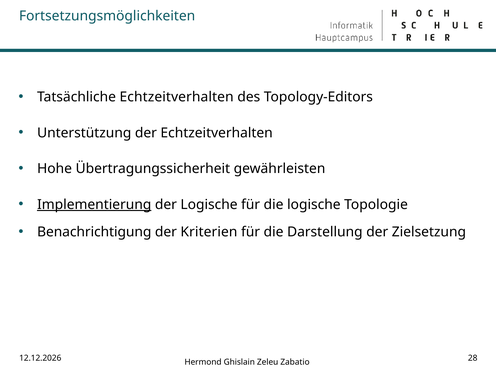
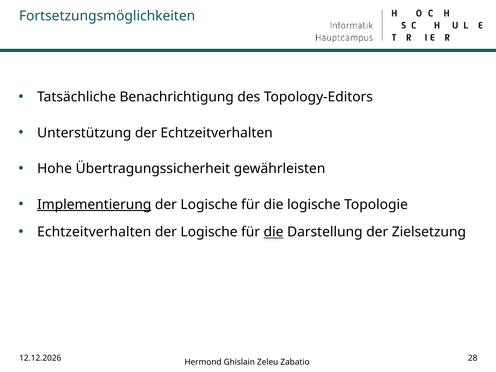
Tatsächliche Echtzeitverhalten: Echtzeitverhalten -> Benachrichtigung (177, 97)
Benachrichtigung: Benachrichtigung -> Echtzeitverhalten (94, 232)
Kriterien: Kriterien -> Logische (209, 232)
die underline: none -> present (274, 232)
